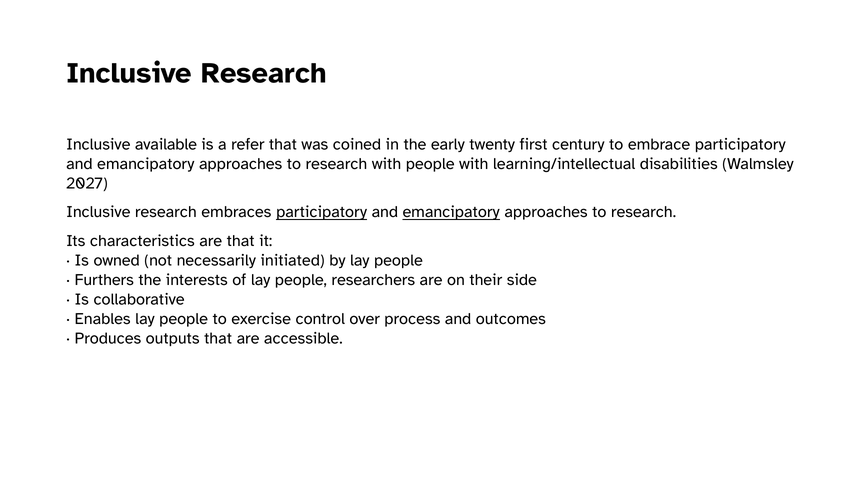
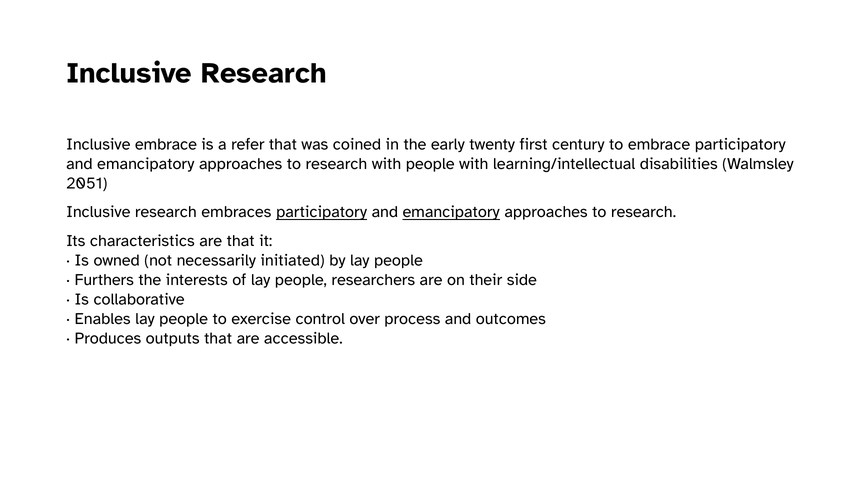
Inclusive available: available -> embrace (166, 144)
2027: 2027 -> 2051 (87, 183)
